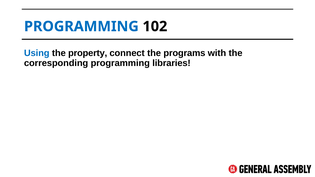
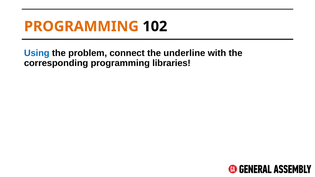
PROGRAMMING colour: blue -> orange (81, 26)
property: property -> problem (88, 53)
programs: programs -> underline (184, 53)
